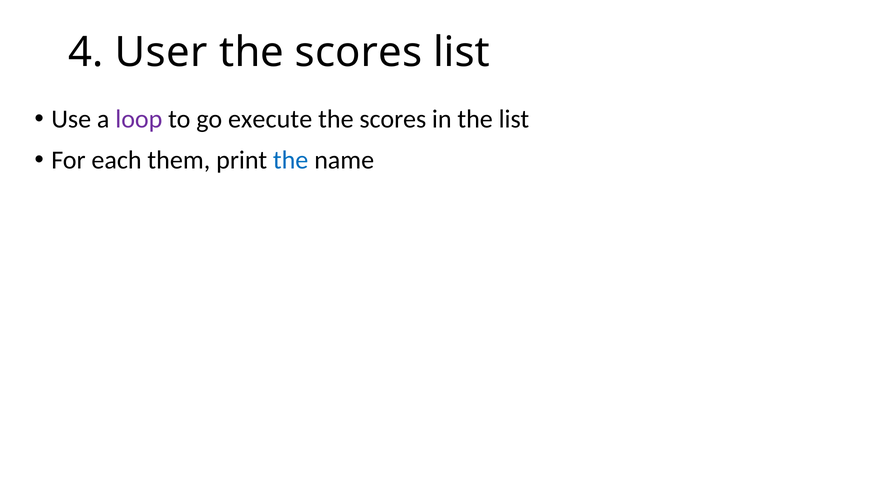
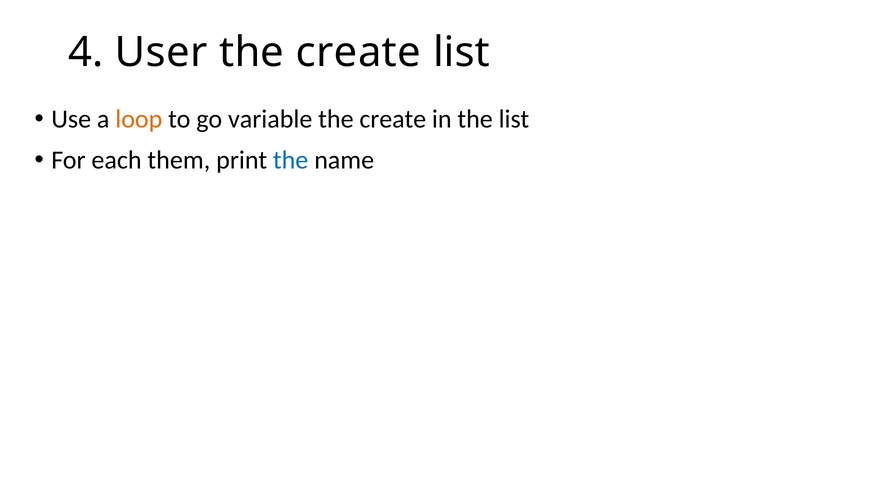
scores: scores -> create (358, 52)
loop colour: purple -> orange (139, 119)
execute: execute -> variable (270, 119)
scores: scores -> create (393, 119)
